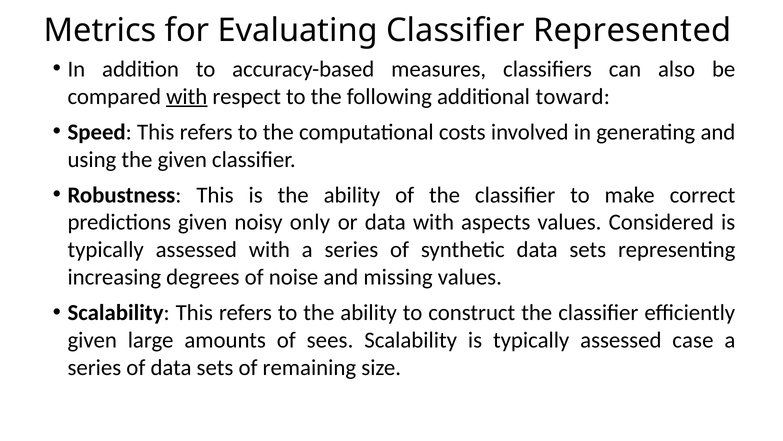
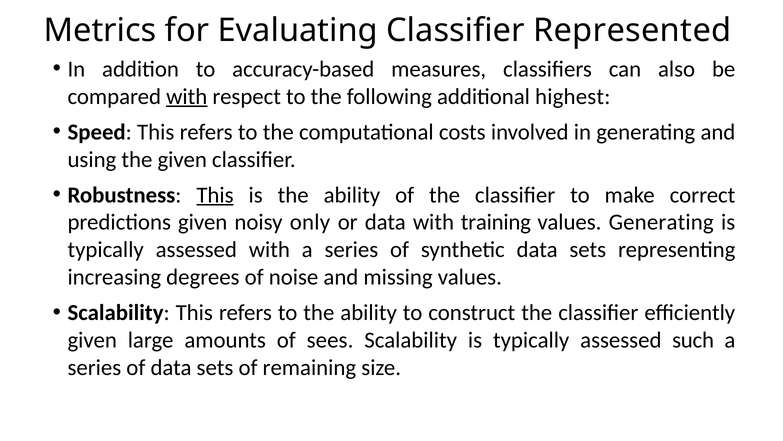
toward: toward -> highest (573, 96)
This underline: none -> present (215, 195)
aspects: aspects -> training (496, 222)
values Considered: Considered -> Generating (661, 222)
case: case -> such (693, 340)
